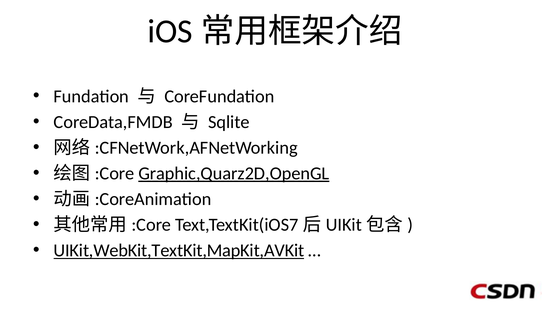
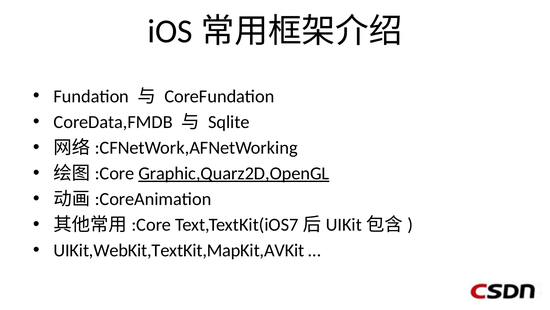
UIKit,WebKit,TextKit,MapKit,AVKit underline: present -> none (179, 250)
